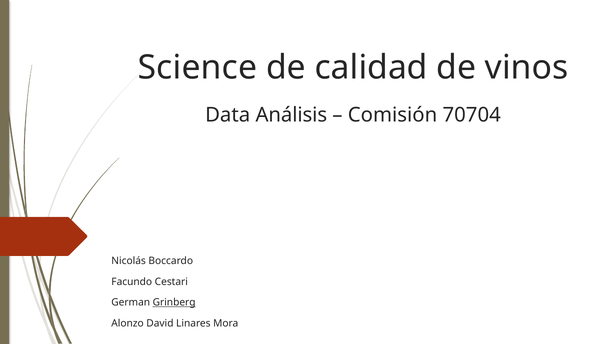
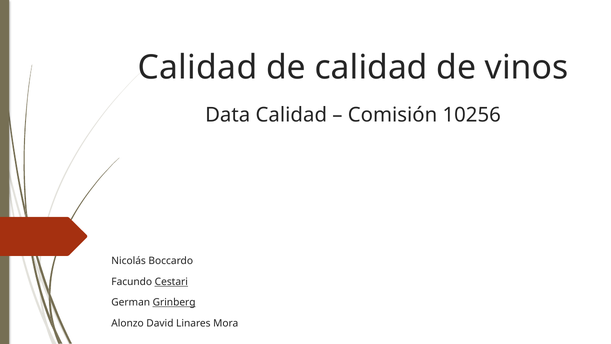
Science: Science -> Calidad (197, 68)
Data Análisis: Análisis -> Calidad (291, 115)
70704: 70704 -> 10256 (472, 115)
Cestari underline: none -> present (171, 282)
